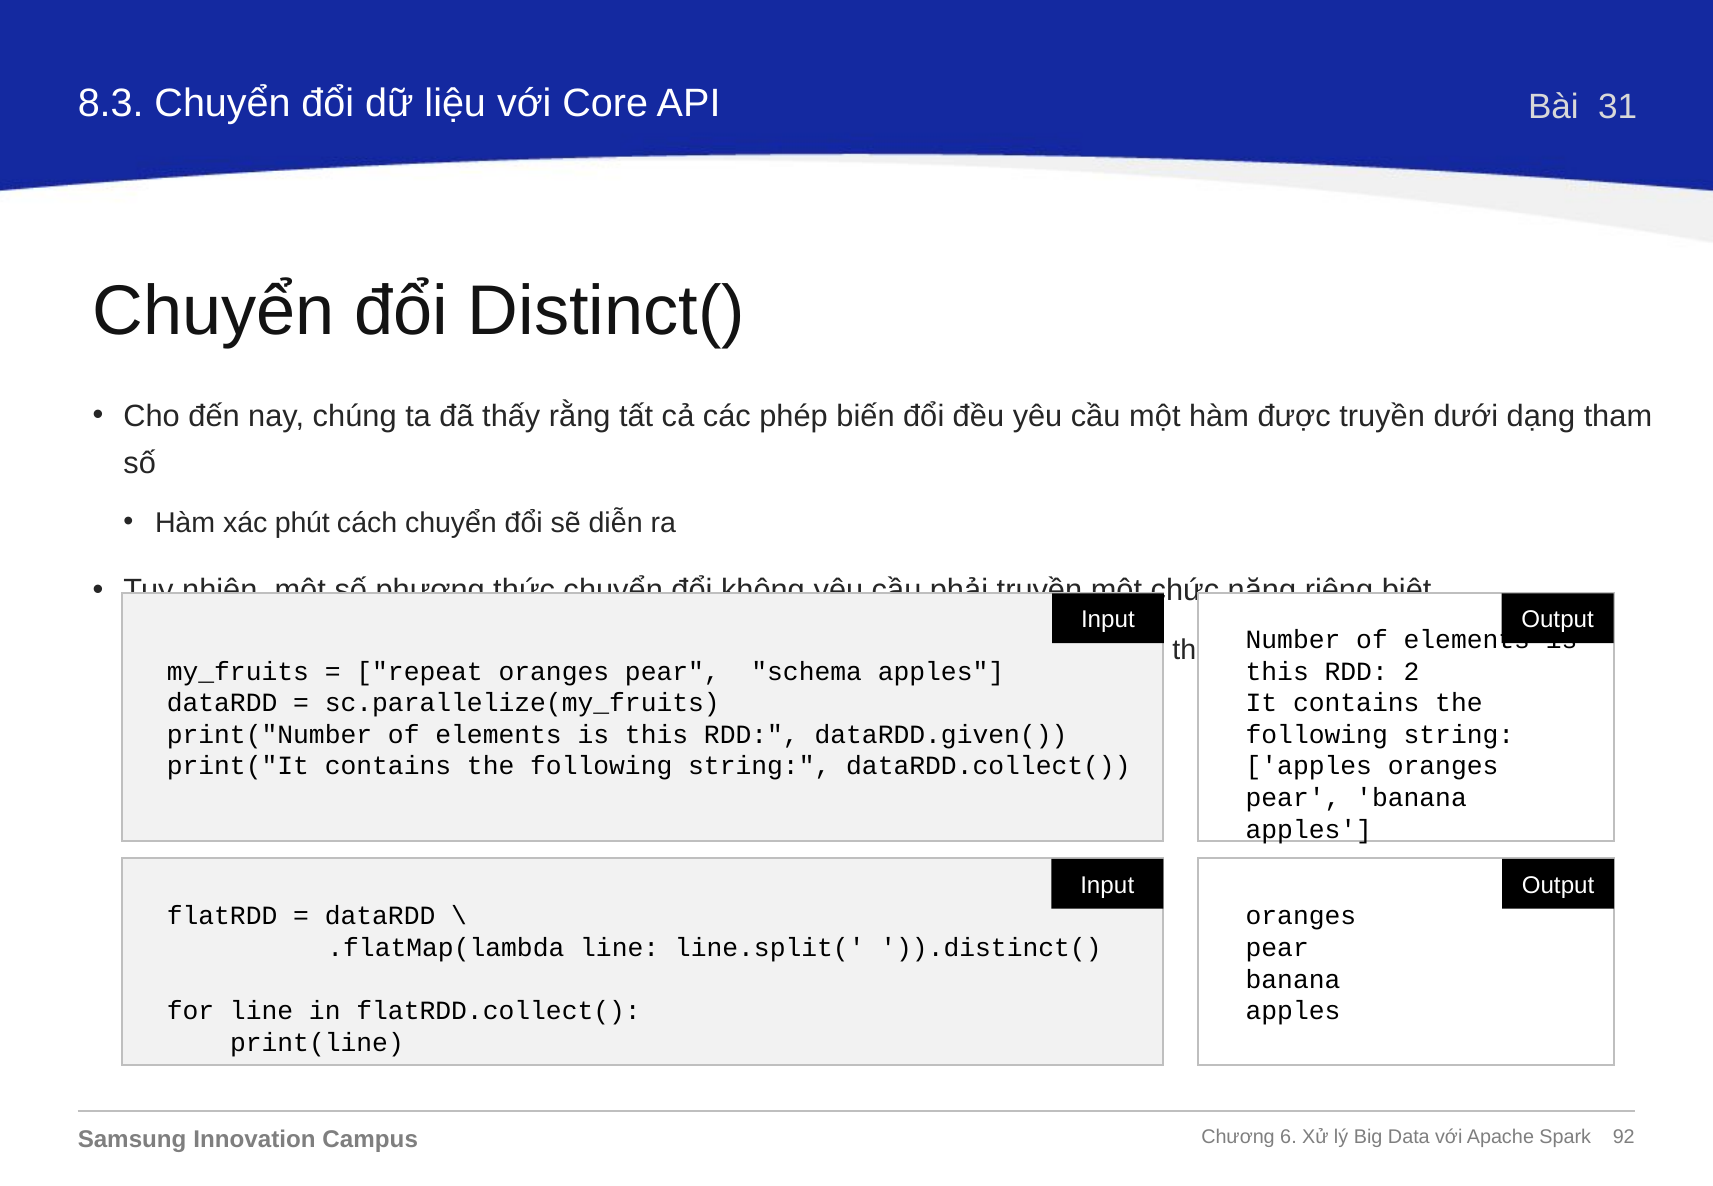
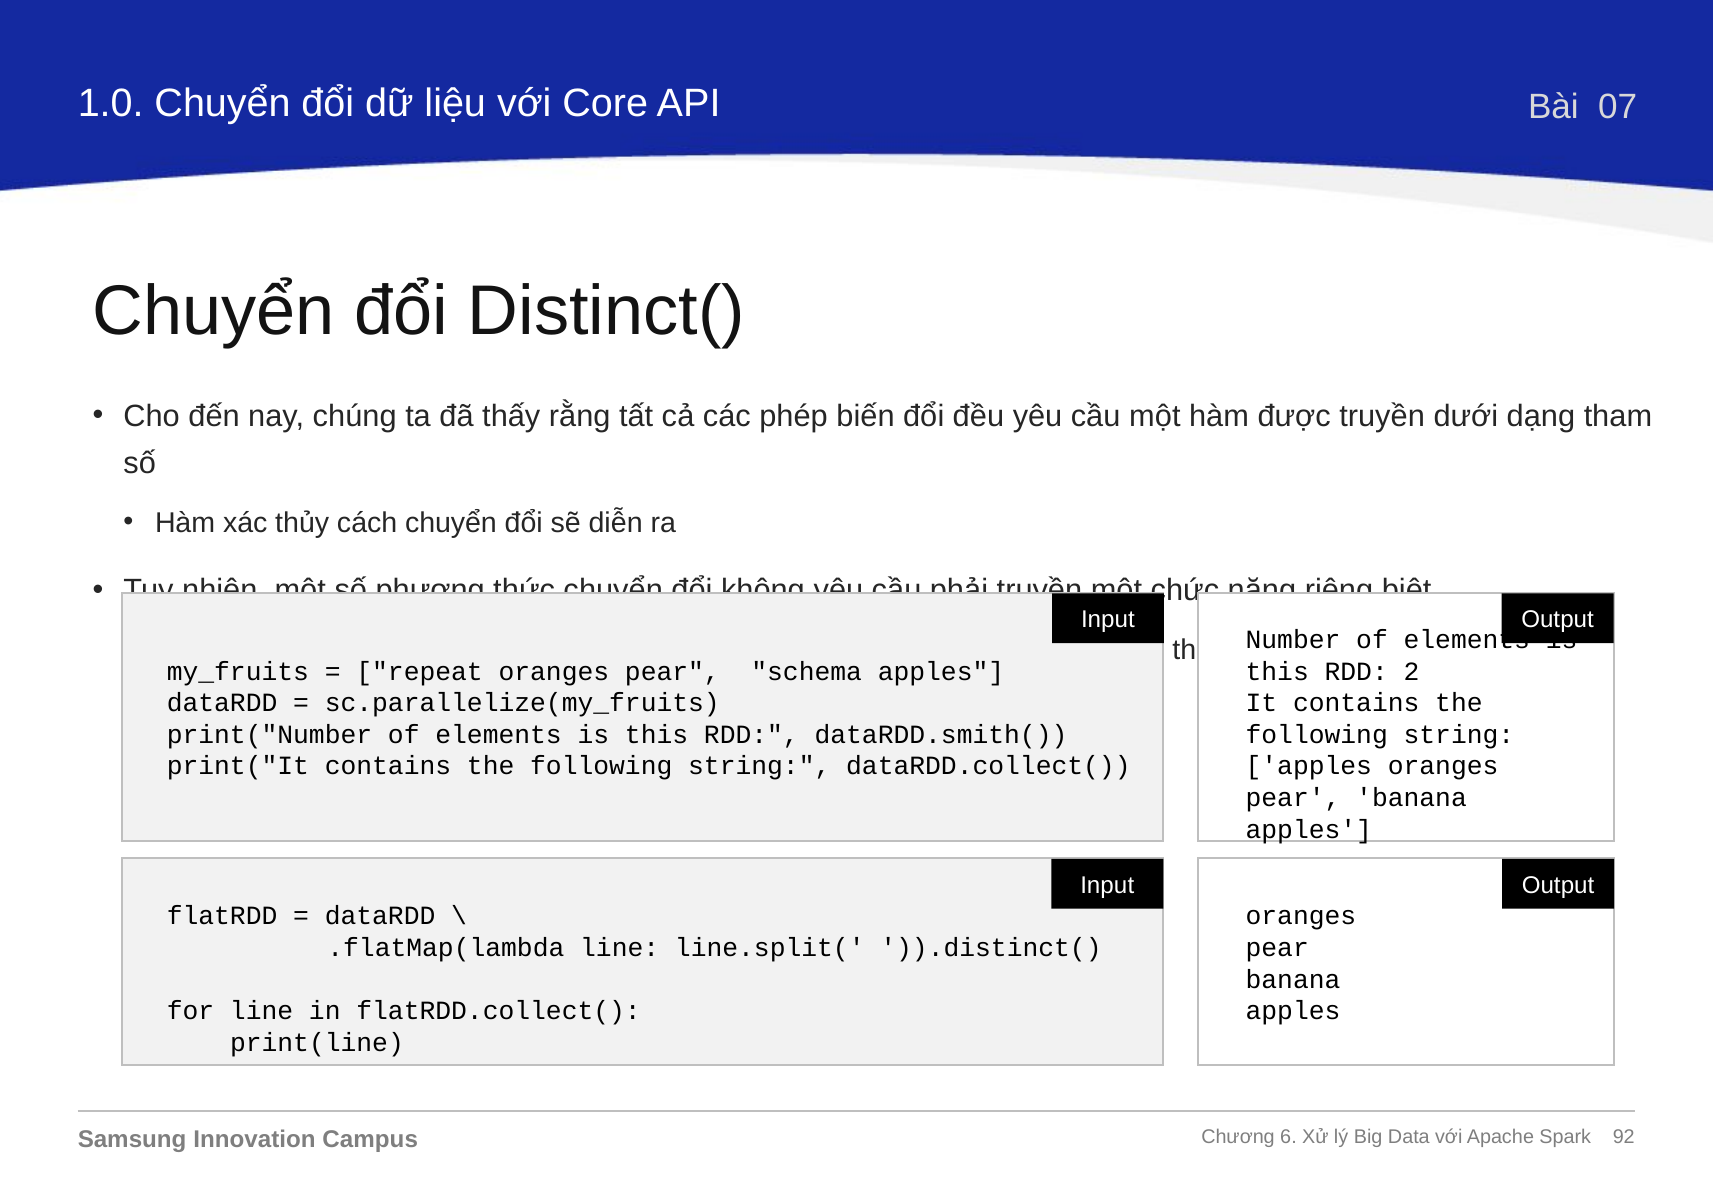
8.3: 8.3 -> 1.0 (111, 104)
31: 31 -> 07 (1618, 107)
phút: phút -> thủy (302, 523)
dataRDD.given(: dataRDD.given( -> dataRDD.smith( (941, 735)
